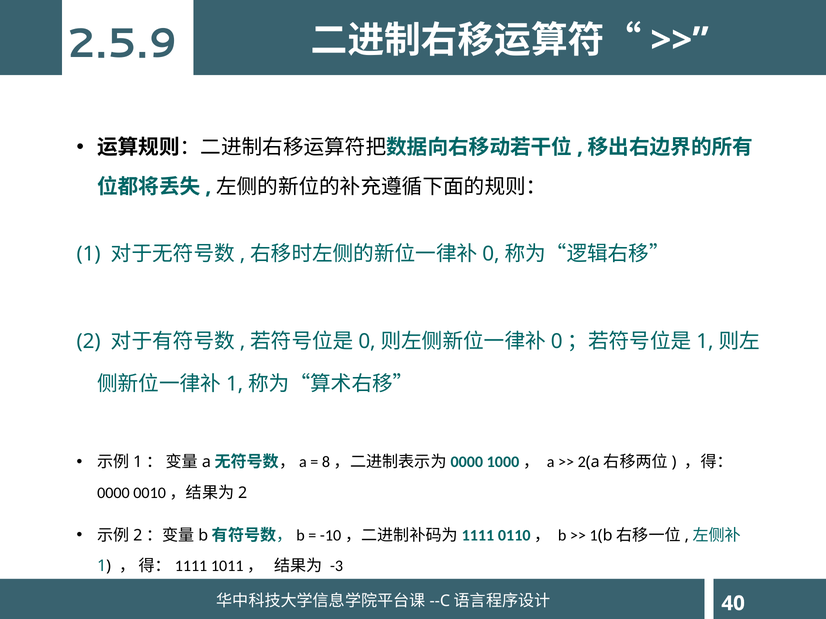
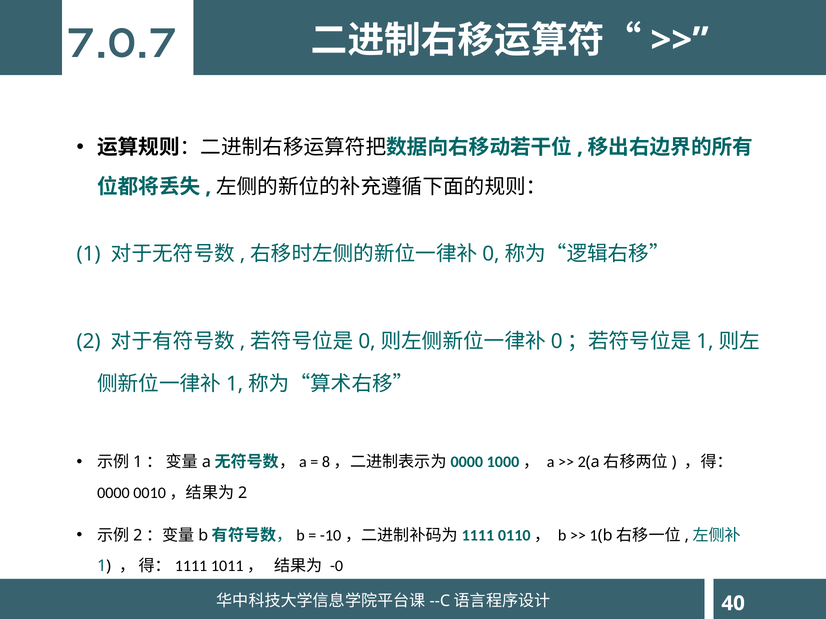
2.5.9: 2.5.9 -> 7.0.7 (122, 44)
-3: -3 -> -0 (337, 567)
